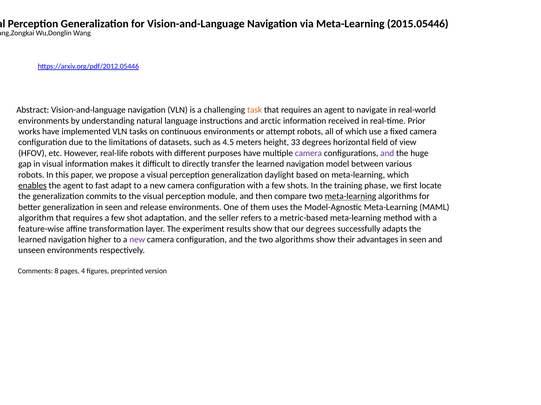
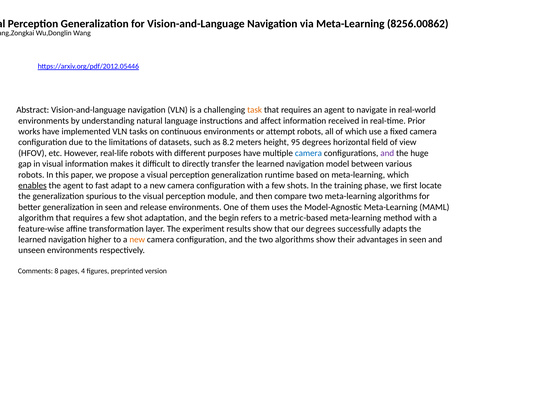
2015.05446: 2015.05446 -> 8256.00862 (418, 24)
arctic: arctic -> affect (271, 121)
4.5: 4.5 -> 8.2 (228, 143)
33: 33 -> 95 (296, 143)
camera colour: purple -> blue (308, 153)
daylight: daylight -> runtime (279, 175)
commits: commits -> spurious (101, 197)
meta-learning underline: present -> none (350, 197)
seller: seller -> begin (229, 218)
new colour: purple -> orange (137, 240)
